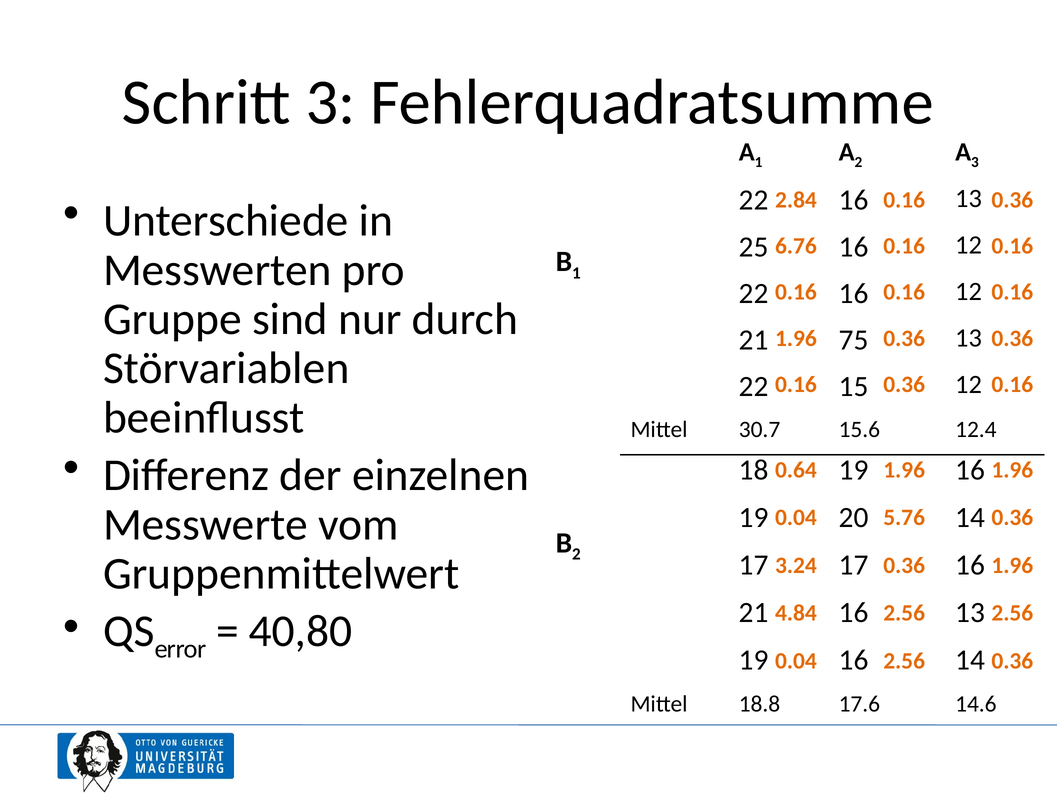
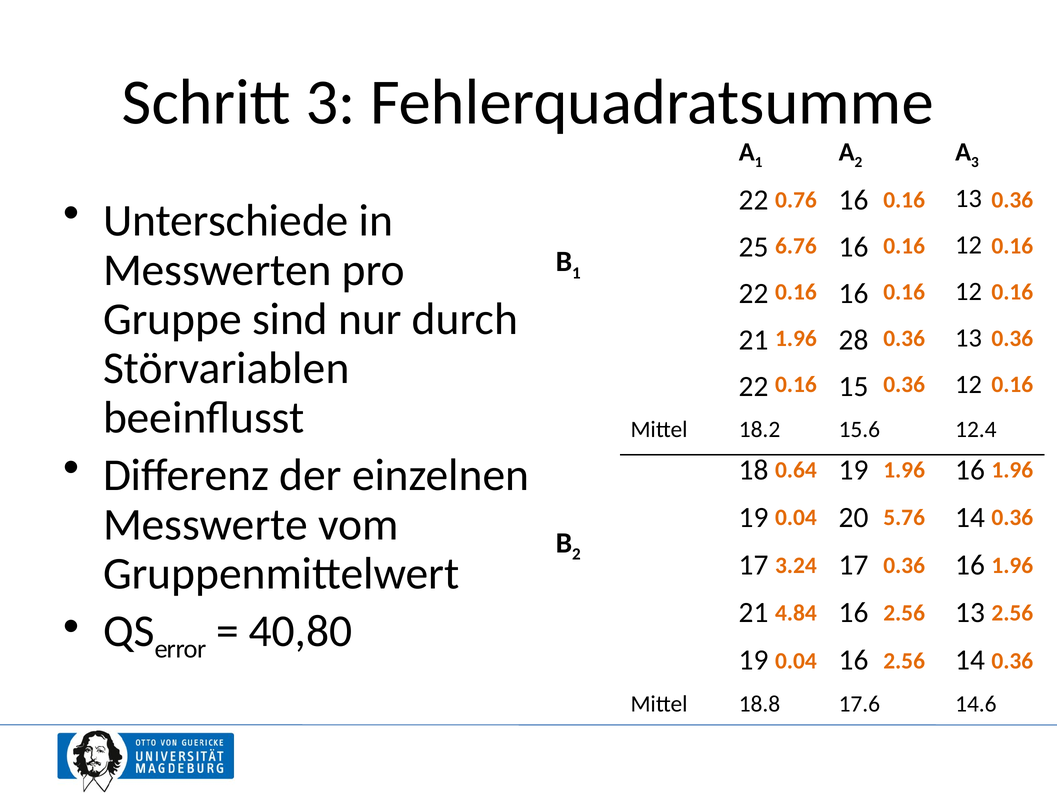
2.84: 2.84 -> 0.76 (796, 200)
75: 75 -> 28 (854, 340)
30.7: 30.7 -> 18.2 (760, 429)
